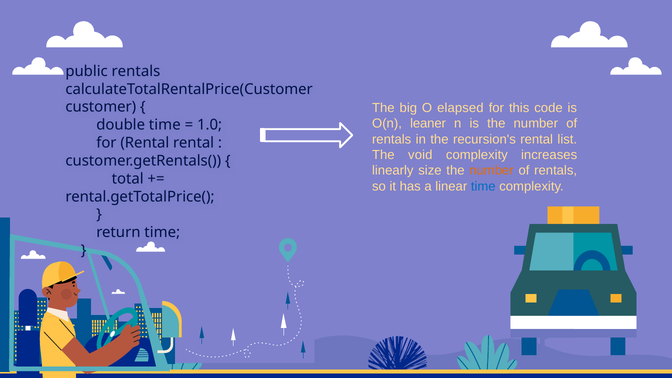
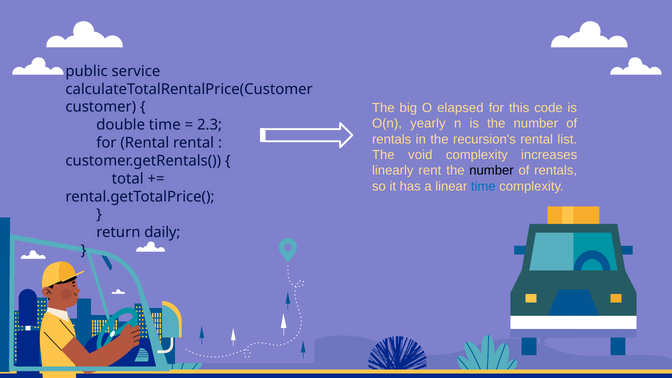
public rentals: rentals -> service (136, 71)
leaner: leaner -> yearly (428, 124)
1.0: 1.0 -> 2.3 (210, 125)
size: size -> rent (430, 171)
number colour: orange -> black (491, 171)
return time: time -> daily (162, 232)
